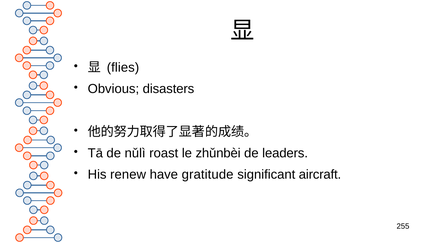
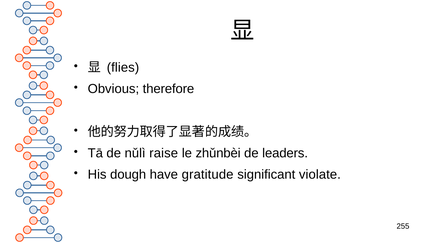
disasters: disasters -> therefore (168, 89)
roast: roast -> raise (164, 153)
renew: renew -> dough (128, 174)
aircraft: aircraft -> violate (320, 174)
